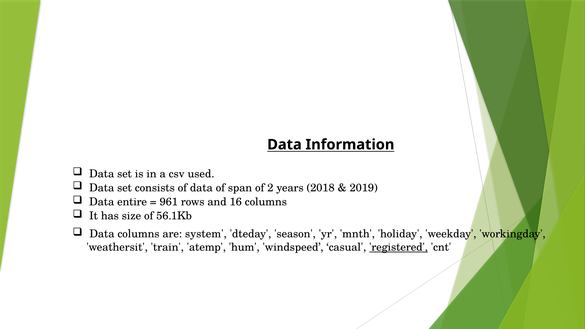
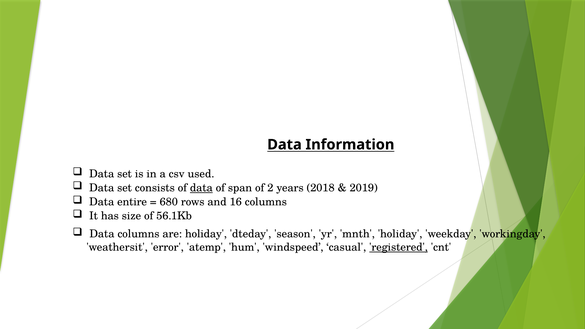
data underline: none -> present (201, 188)
961: 961 -> 680 (169, 202)
are system: system -> holiday (206, 234)
train: train -> error (167, 247)
